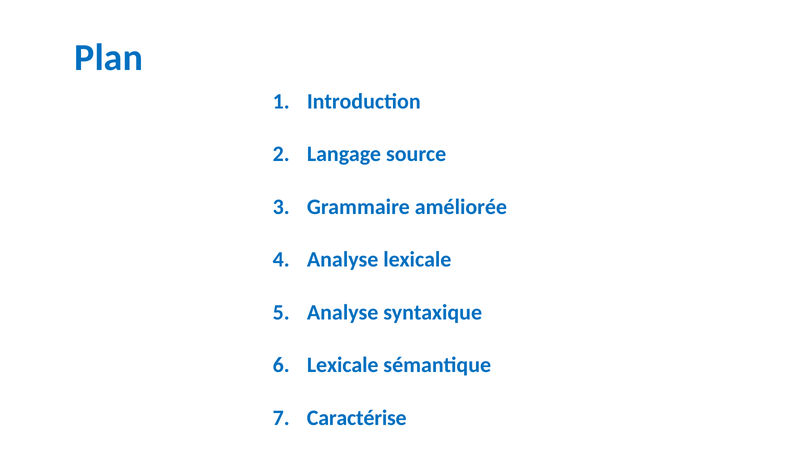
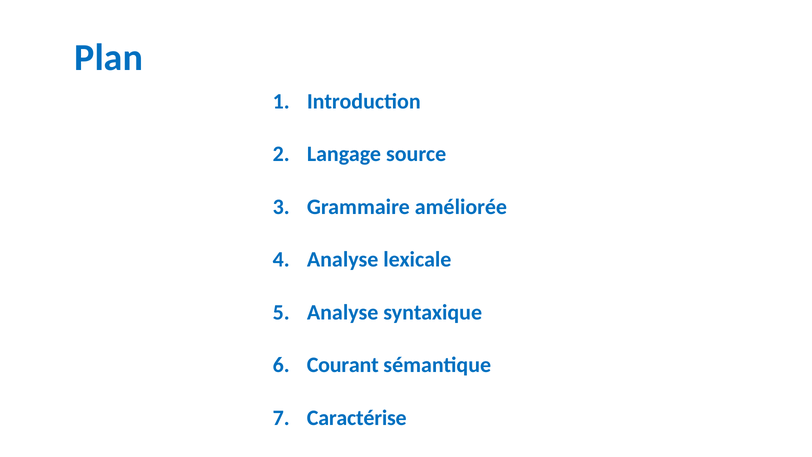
Lexicale: Lexicale -> Courant (343, 365)
